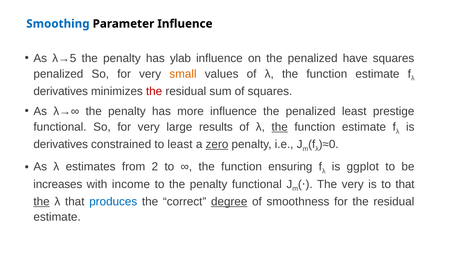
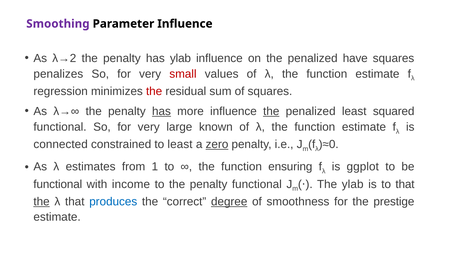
Smoothing colour: blue -> purple (58, 24)
λ→5: λ→5 -> λ→2 (64, 58)
penalized: penalized -> penalizes (58, 74)
small colour: orange -> red (183, 74)
derivatives: derivatives -> regression (61, 91)
has underline: none -> present (161, 111)
the underline: none -> present (271, 111)
prestige: prestige -> squared (394, 111)
results: results -> known (216, 127)
the underline: present -> none (280, 127)
derivatives: derivatives -> connected (61, 144)
2: 2 -> 1 (155, 167)
increases: increases -> functional (58, 184)
The very: very -> ylab (353, 184)
for the residual: residual -> prestige (394, 202)
